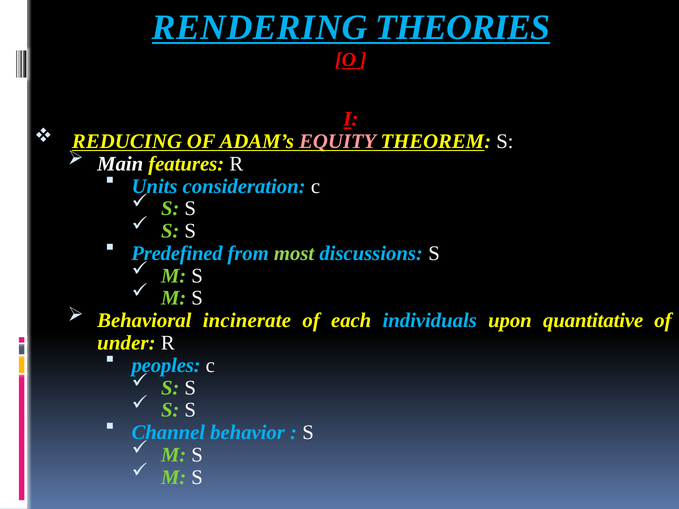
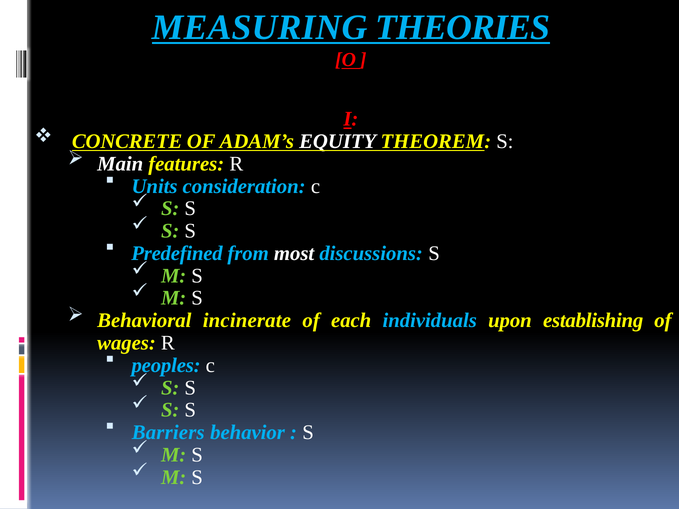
RENDERING: RENDERING -> MEASURING (260, 27)
REDUCING: REDUCING -> CONCRETE (127, 141)
EQUITY colour: pink -> white (338, 141)
most colour: light green -> white (294, 253)
quantitative: quantitative -> establishing (593, 321)
under: under -> wages (127, 343)
Channel: Channel -> Barriers (168, 433)
